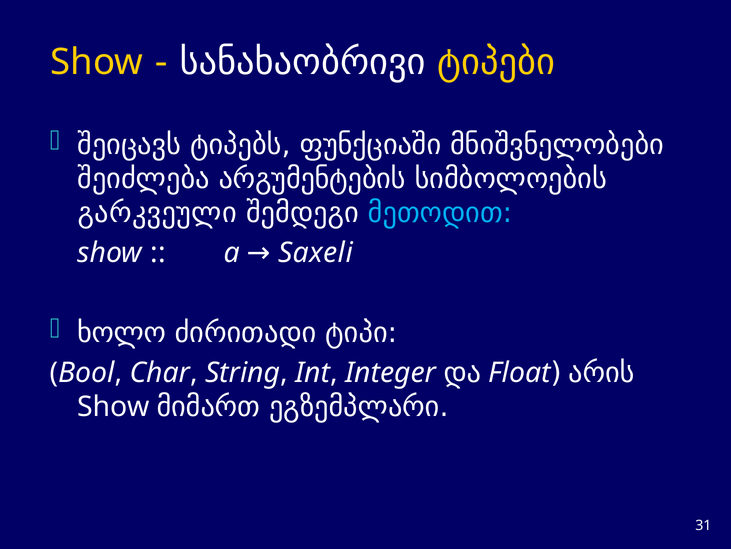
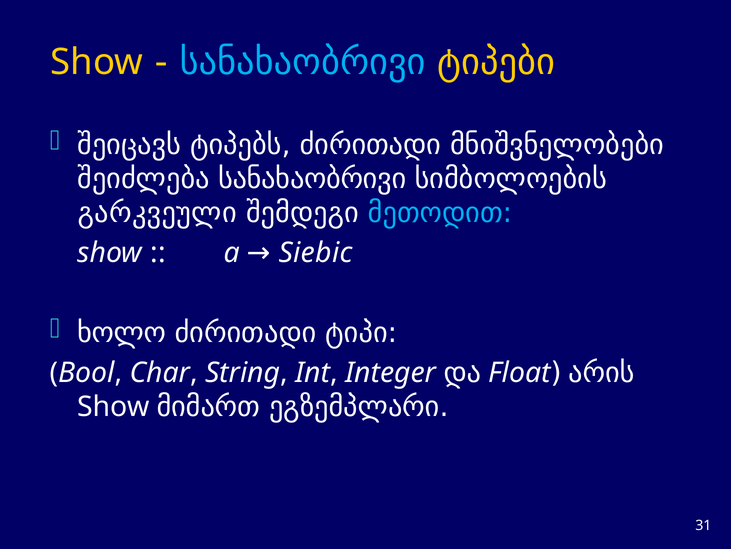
სანახაობრივი colour: white -> light blue (303, 62)
ტიპებს ფუნქციაში: ფუნქციაში -> ძირითადი (370, 145)
შეიძლება არგუმენტების: არგუმენტების -> სანახაობრივი (312, 179)
Saxeli: Saxeli -> Siebic (316, 253)
